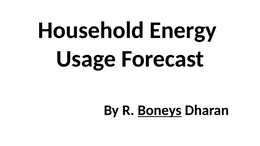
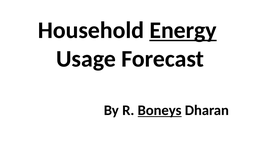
Energy underline: none -> present (183, 30)
